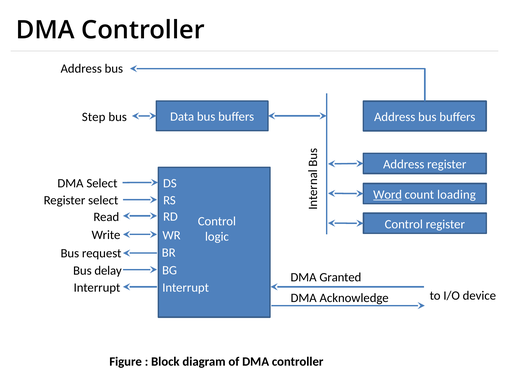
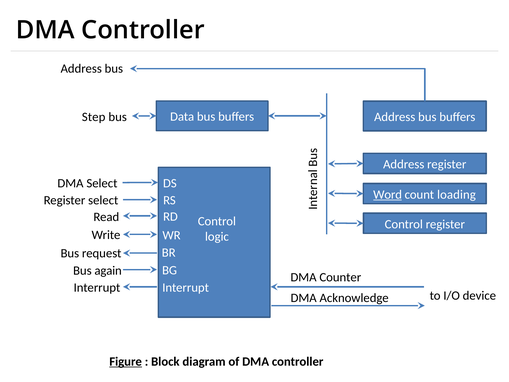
delay: delay -> again (108, 271)
Granted: Granted -> Counter (340, 277)
Figure underline: none -> present (126, 361)
